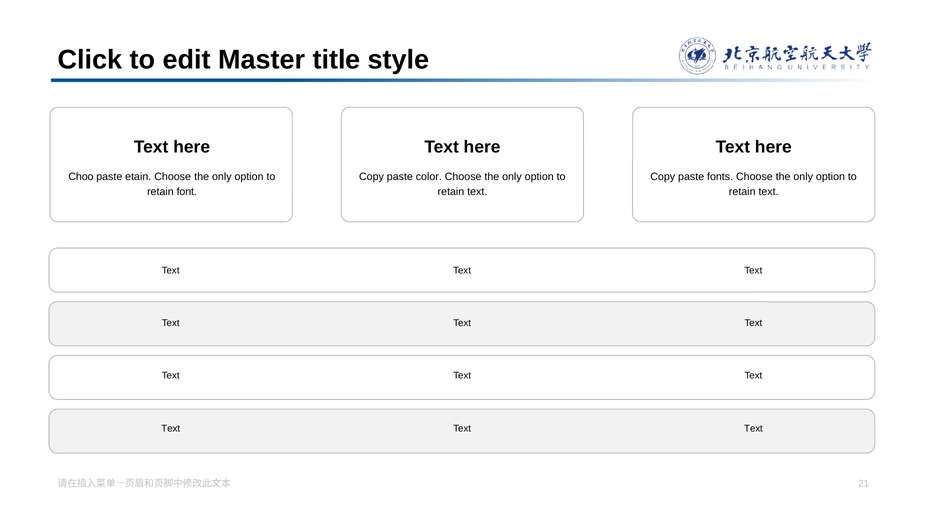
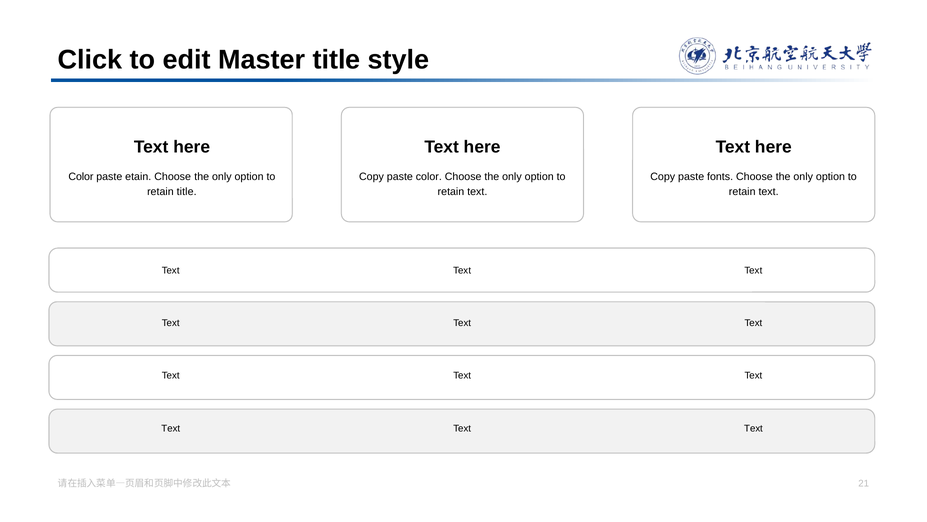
Choo: Choo -> Color (81, 176)
retain font: font -> title (187, 192)
